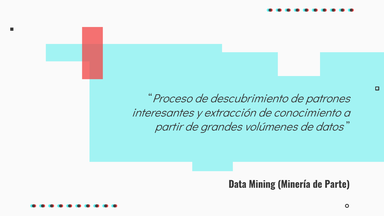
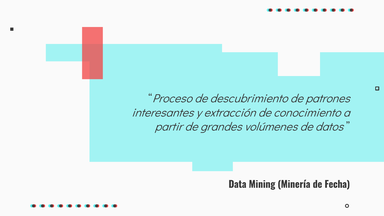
Parte: Parte -> Fecha (337, 185)
